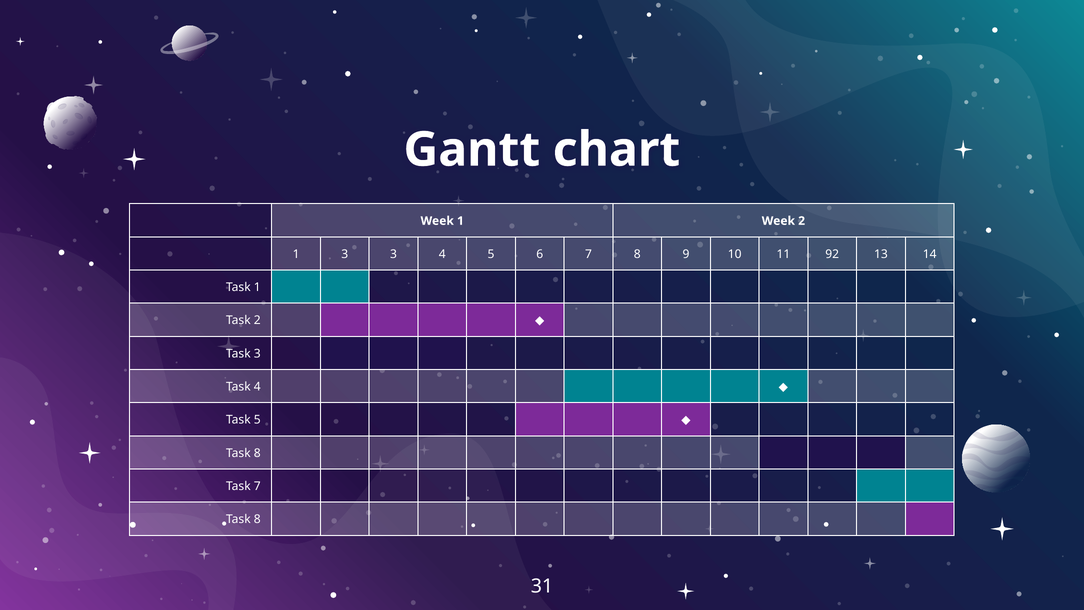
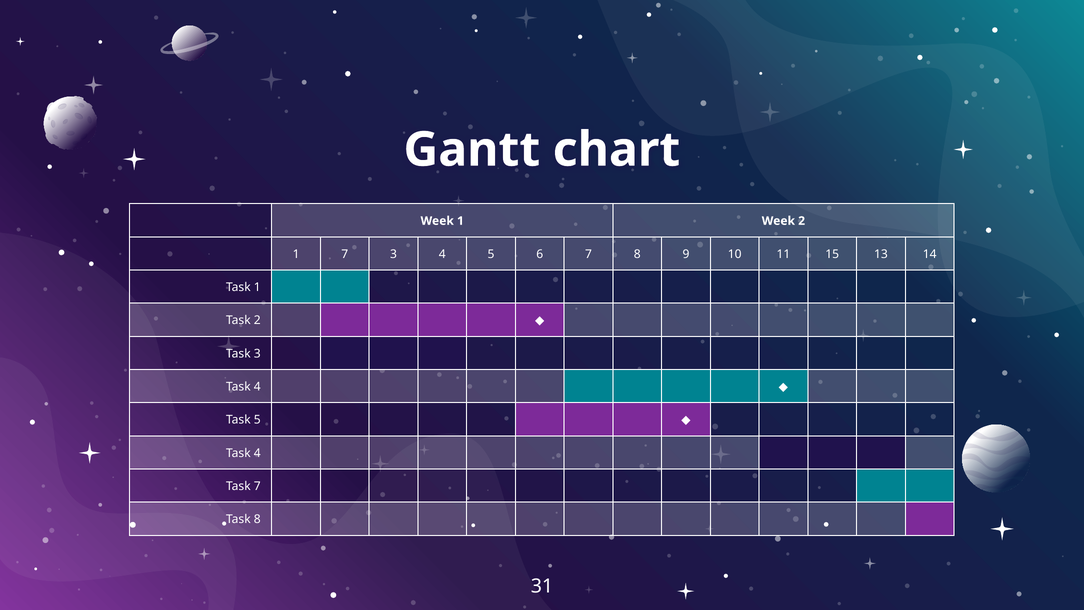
1 3: 3 -> 7 (345, 254)
92: 92 -> 15 (832, 254)
8: 8 -> 4 (257, 453)
